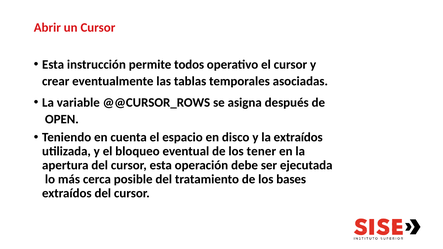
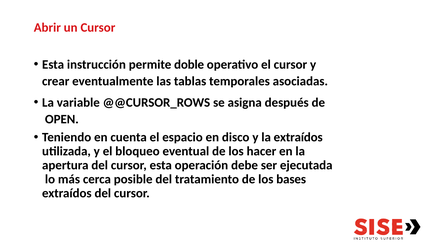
todos: todos -> doble (189, 65)
tener: tener -> hacer (261, 151)
